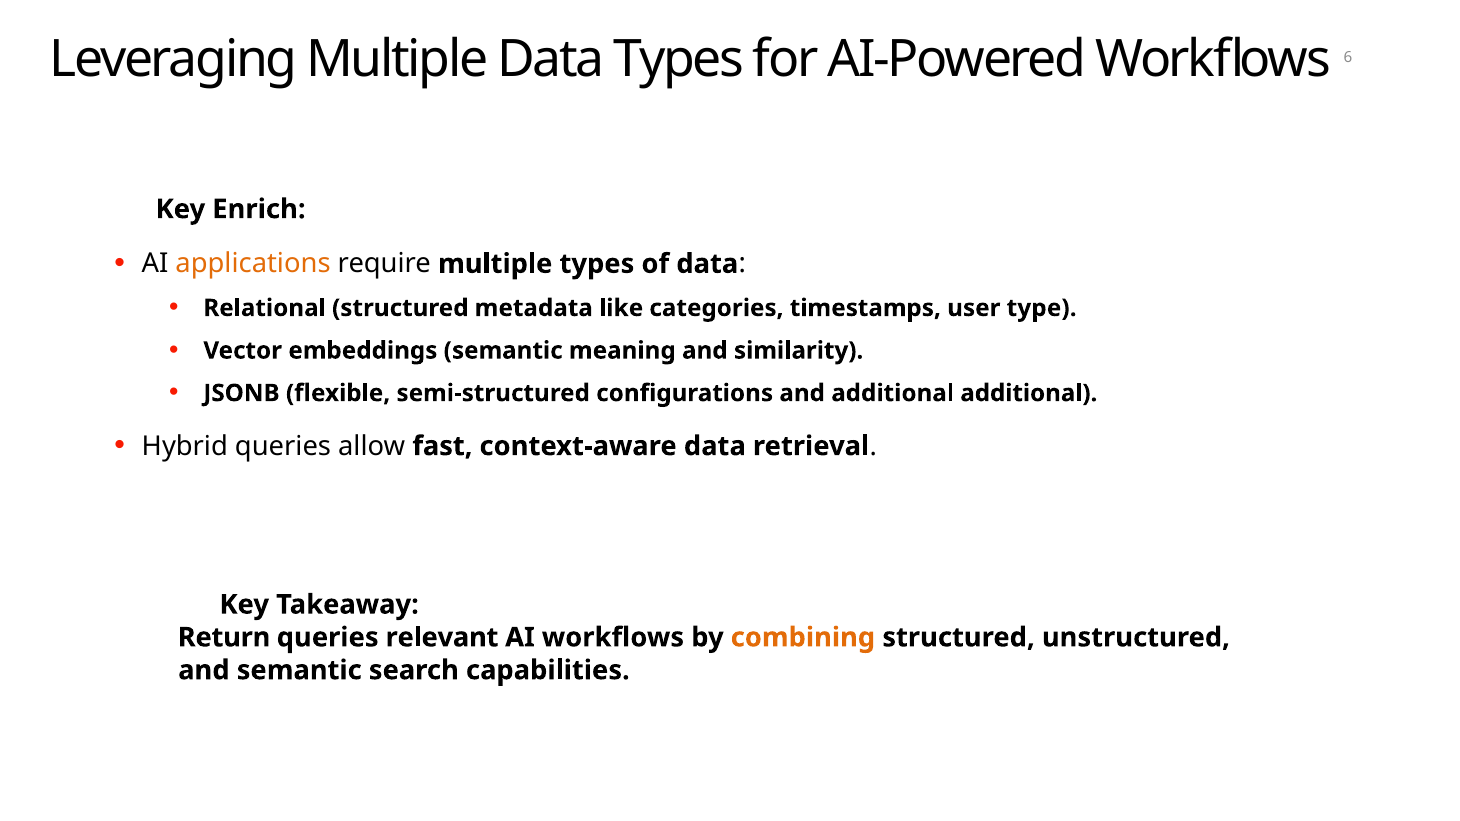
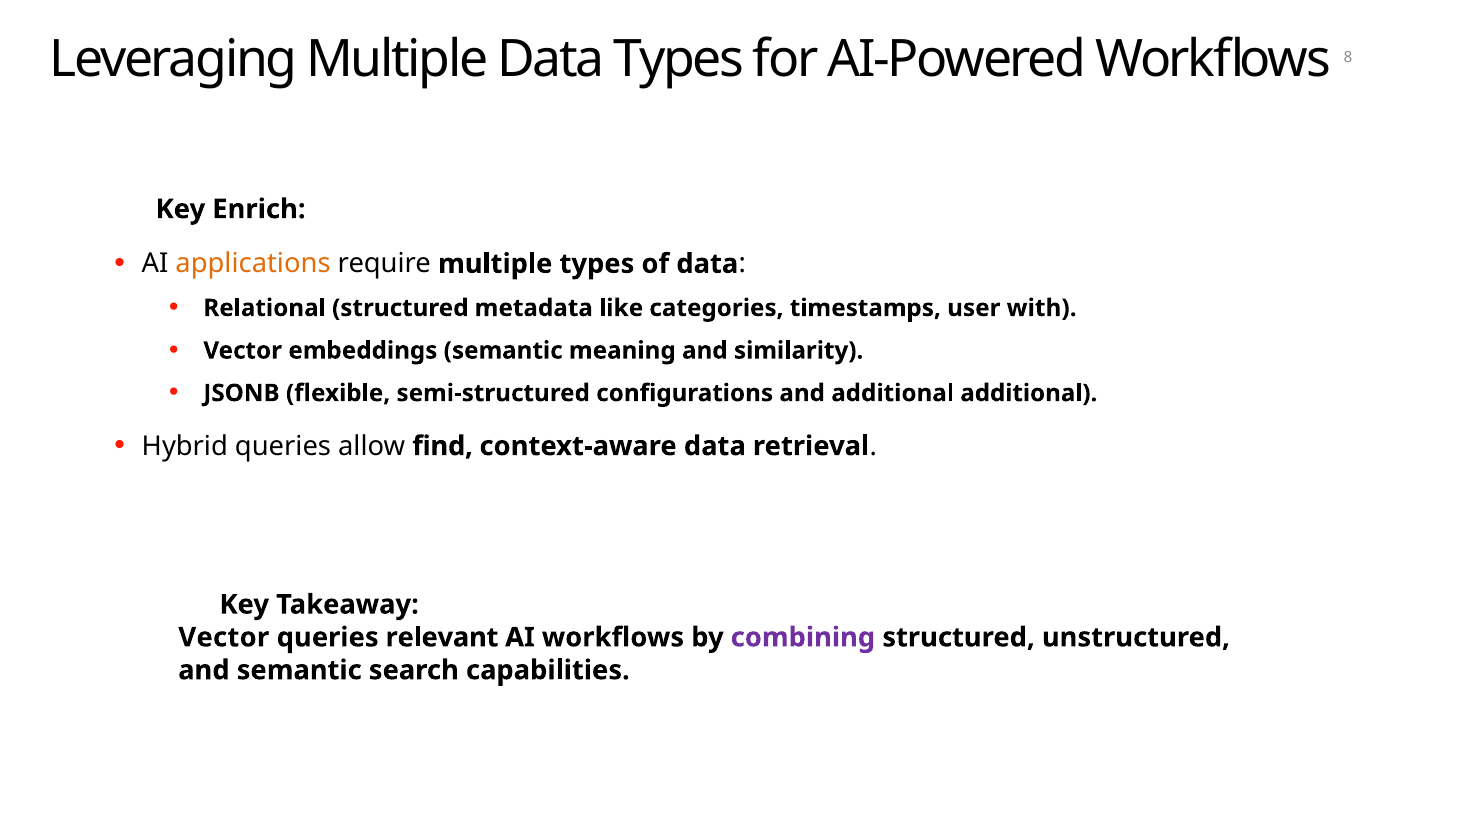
6: 6 -> 8 (1348, 57)
type: type -> with (1042, 308)
fast: fast -> find (443, 446)
Return: Return -> Vector (224, 638)
combining colour: orange -> purple (803, 638)
